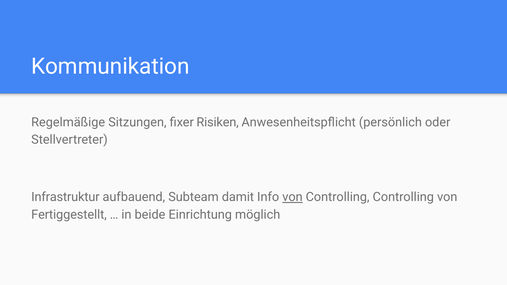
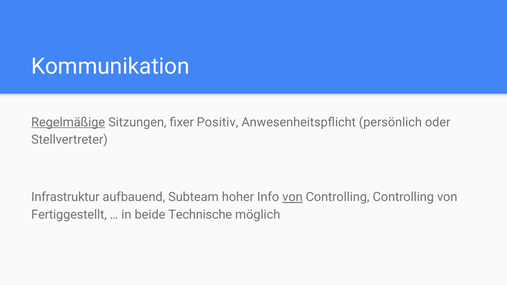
Regelmäßige underline: none -> present (68, 122)
Risiken: Risiken -> Positiv (217, 122)
damit: damit -> hoher (238, 197)
Einrichtung: Einrichtung -> Technische (200, 215)
